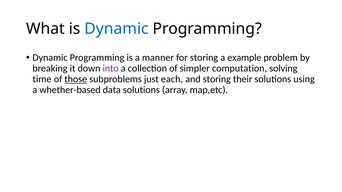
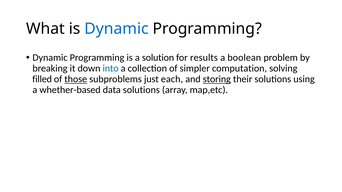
manner: manner -> solution (158, 58)
for storing: storing -> results (204, 58)
example: example -> boolean (244, 58)
into colour: purple -> blue (111, 69)
time: time -> filled (42, 79)
storing underline: none -> present (217, 79)
